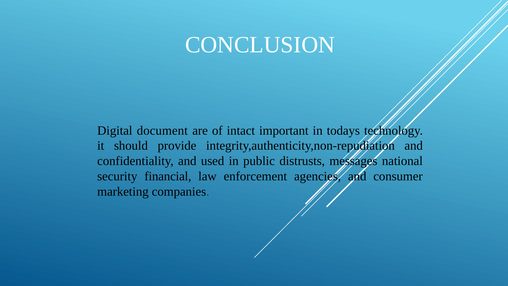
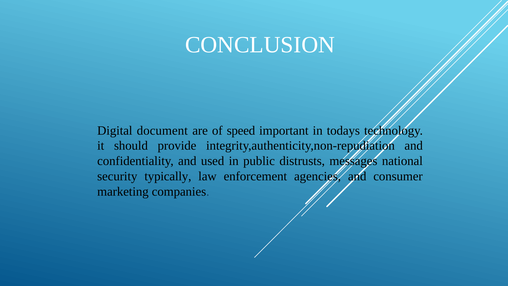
intact: intact -> speed (241, 130)
financial: financial -> typically (168, 176)
